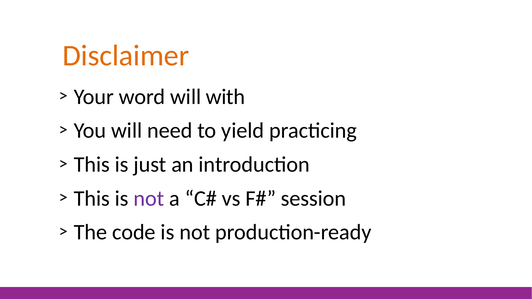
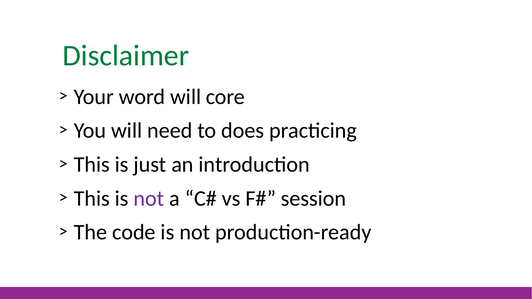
Disclaimer colour: orange -> green (126, 56)
with: with -> core (225, 97)
yield: yield -> does (243, 131)
